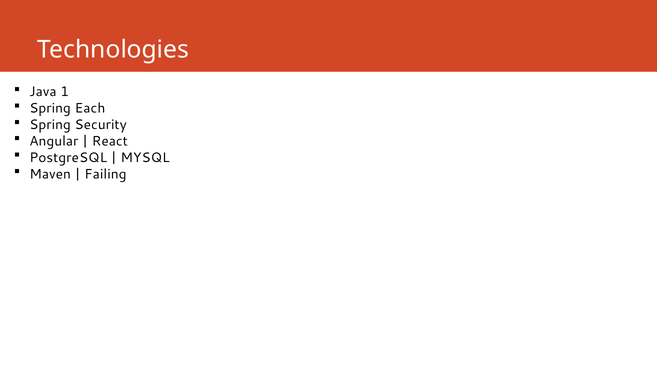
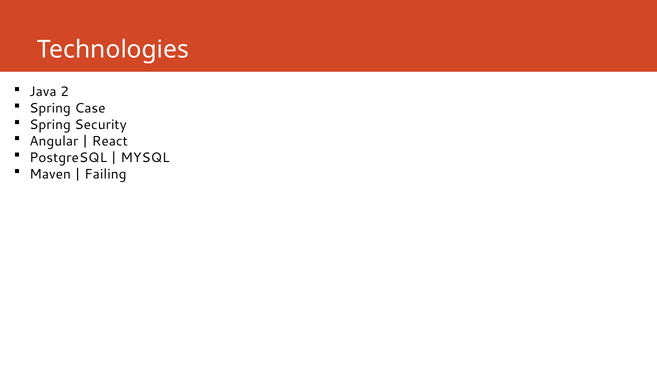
1: 1 -> 2 (65, 92)
Each: Each -> Case (90, 109)
